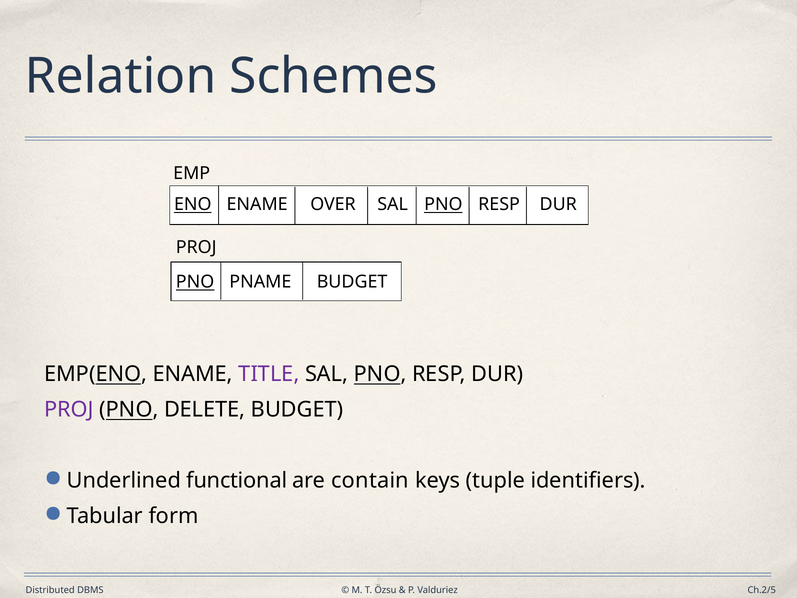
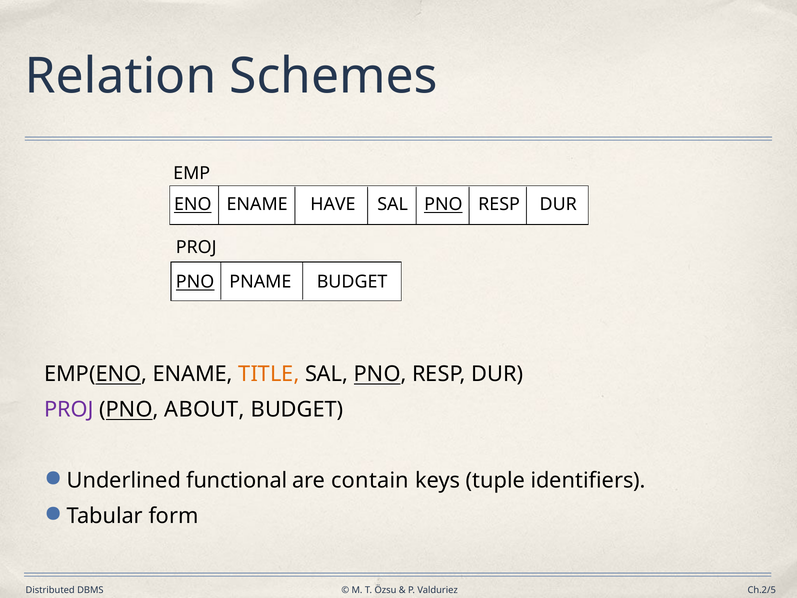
OVER: OVER -> HAVE (333, 204)
TITLE colour: purple -> orange (269, 374)
DELETE: DELETE -> ABOUT (205, 409)
